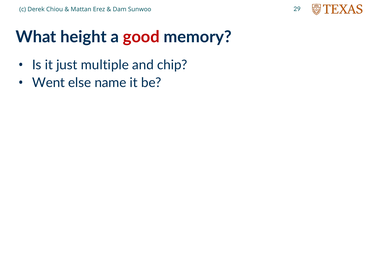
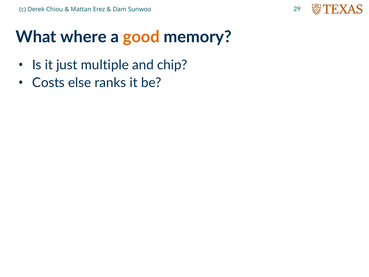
height: height -> where (83, 37)
good colour: red -> orange (141, 37)
Went: Went -> Costs (48, 83)
name: name -> ranks (110, 83)
